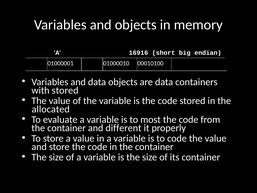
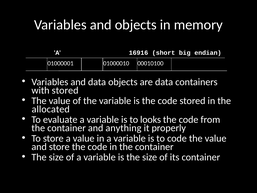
most: most -> looks (151, 119)
different: different -> anything (123, 128)
